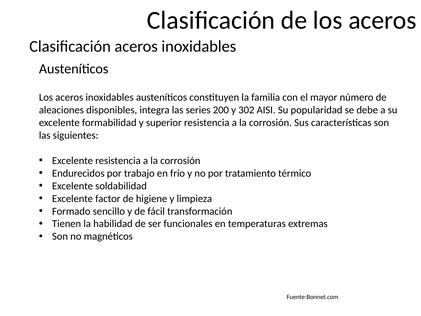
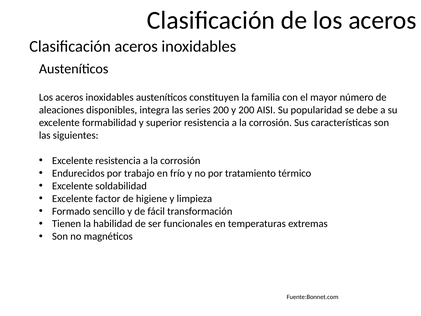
y 302: 302 -> 200 (246, 110)
